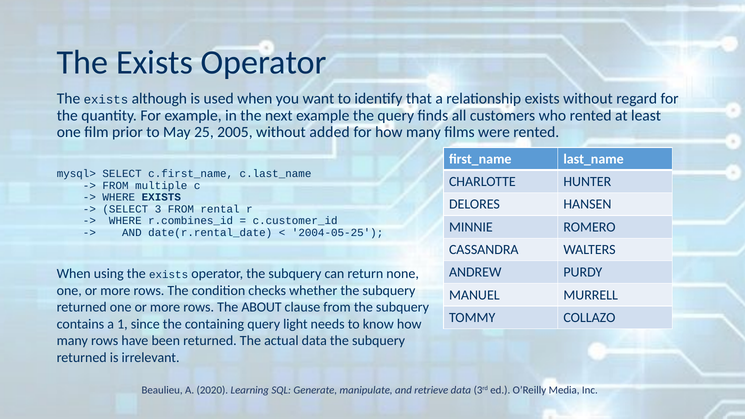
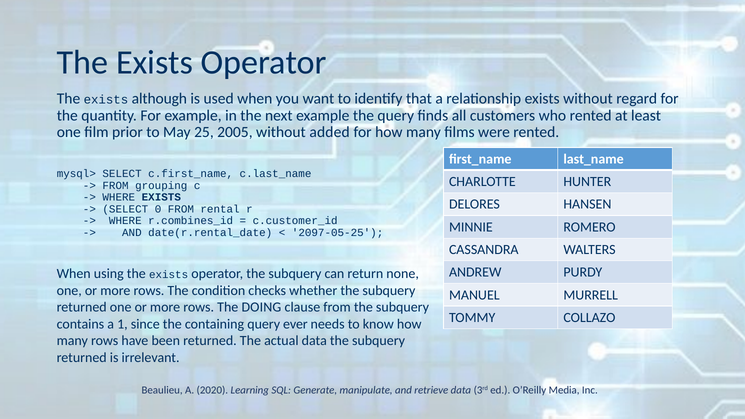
multiple: multiple -> grouping (161, 186)
3: 3 -> 0 (158, 209)
2004-05-25: 2004-05-25 -> 2097-05-25 (338, 233)
ABOUT: ABOUT -> DOING (261, 307)
light: light -> ever (295, 324)
